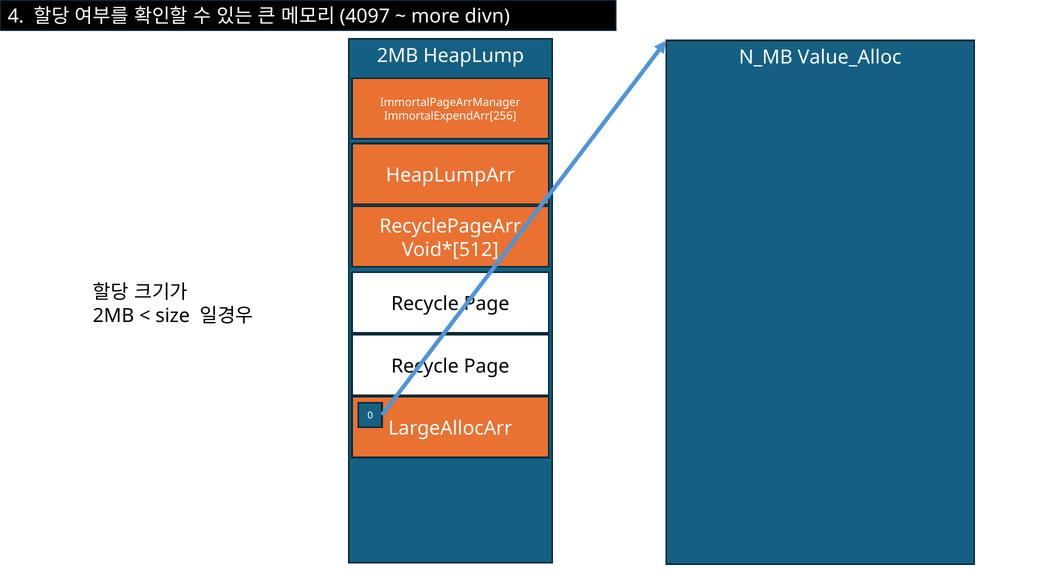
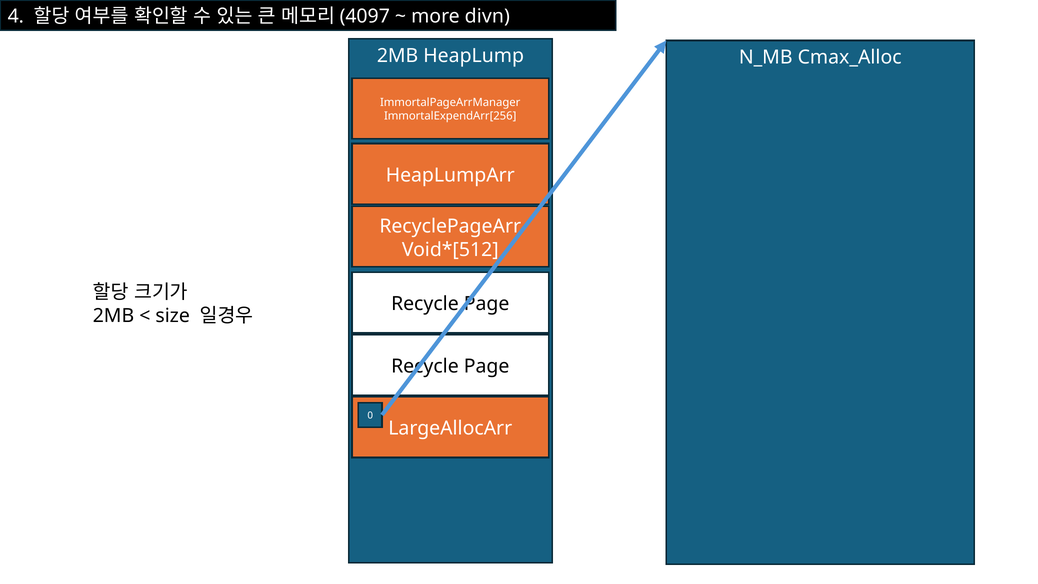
Value_Alloc: Value_Alloc -> Cmax_Alloc (850, 57)
